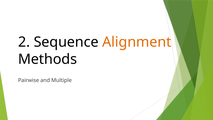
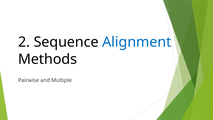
Alignment colour: orange -> blue (137, 42)
